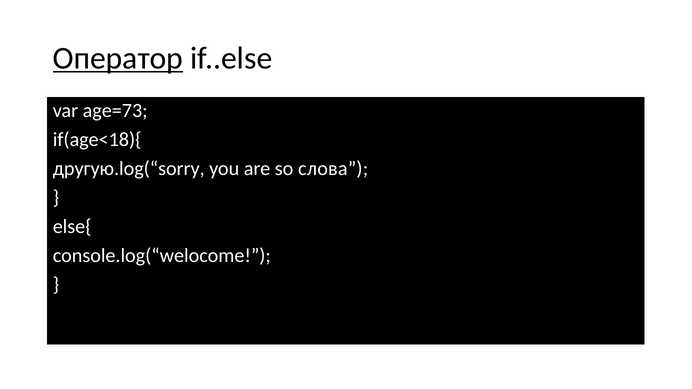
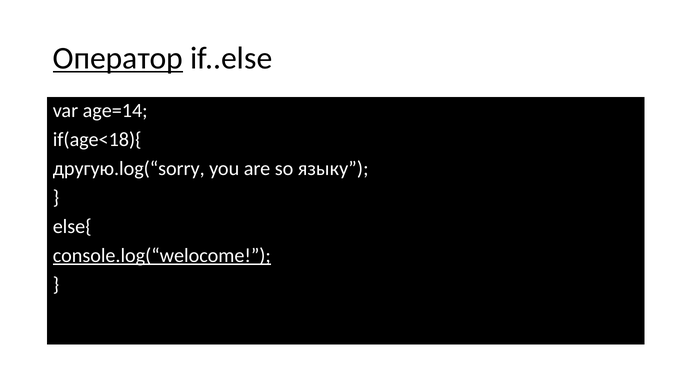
age=73: age=73 -> age=14 (115, 111)
слова: слова -> языку (333, 169)
console.log(“welocome underline: none -> present (162, 256)
